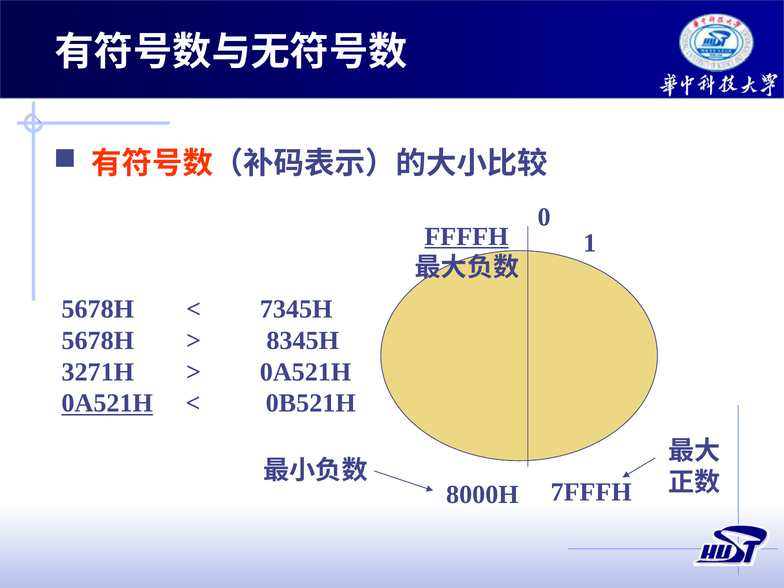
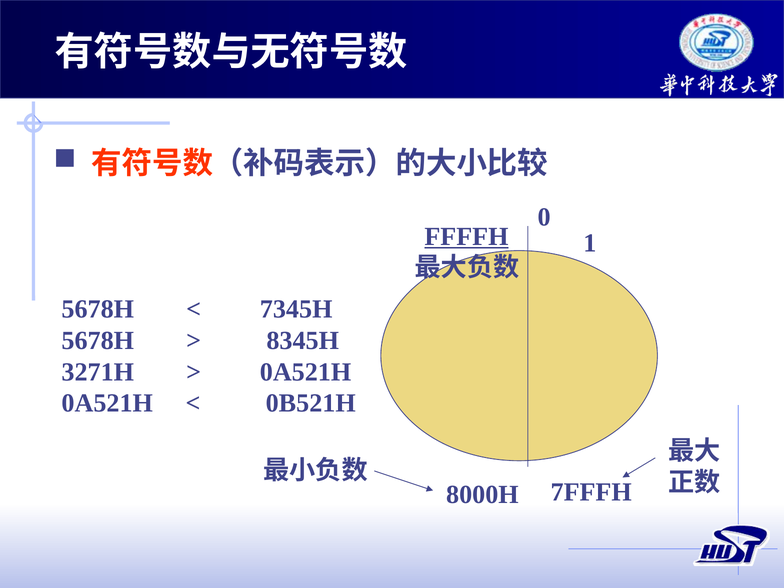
0A521H underline: present -> none (107, 403)
